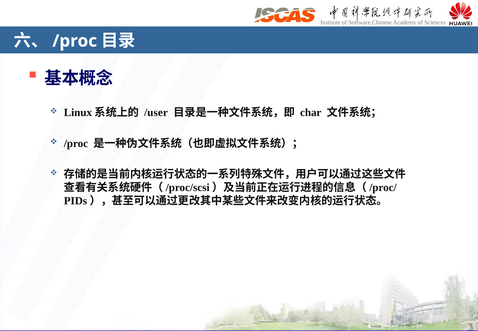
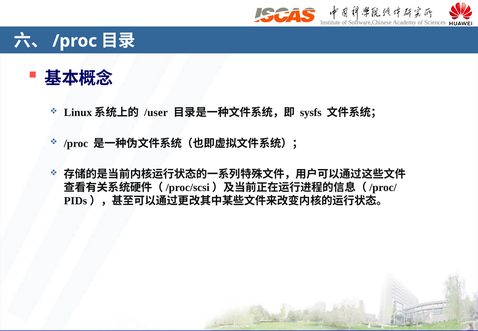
char: char -> sysfs (311, 113)
